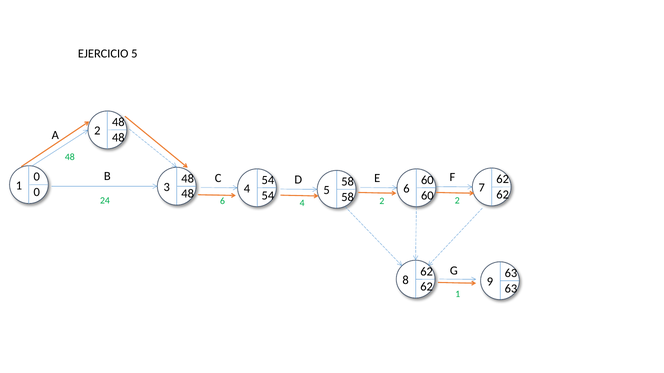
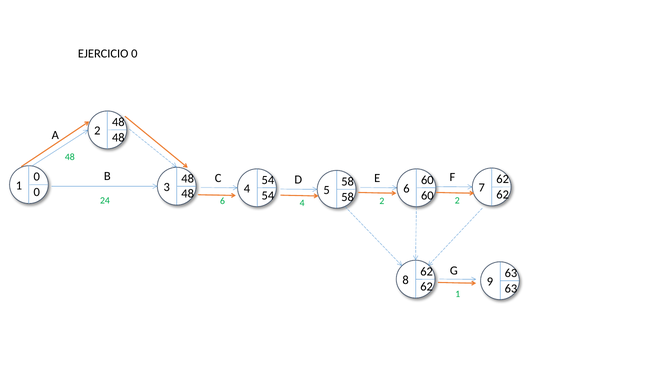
EJERCICIO 5: 5 -> 0 (134, 54)
